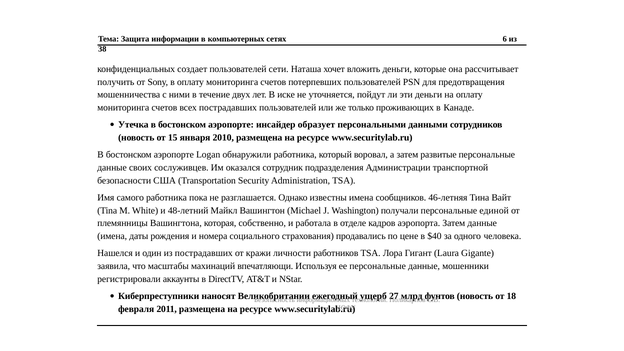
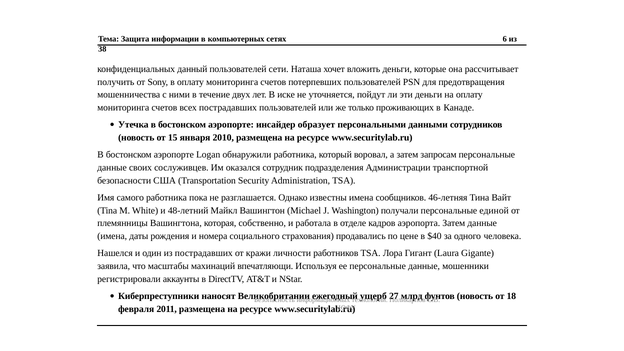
создает: создает -> данный (192, 69)
развитые: развитые -> запросам (439, 155)
